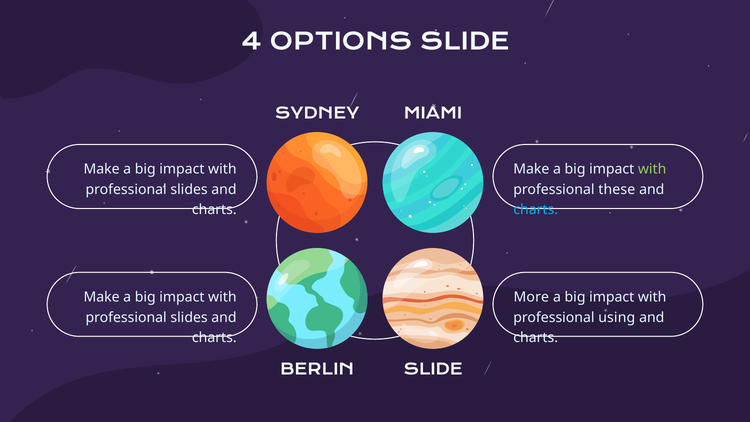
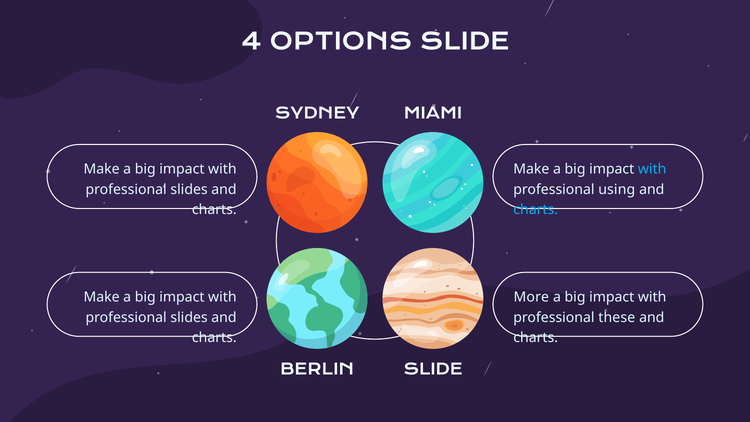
with colour: light green -> light blue (652, 169)
these: these -> using (617, 190)
using: using -> these (617, 317)
